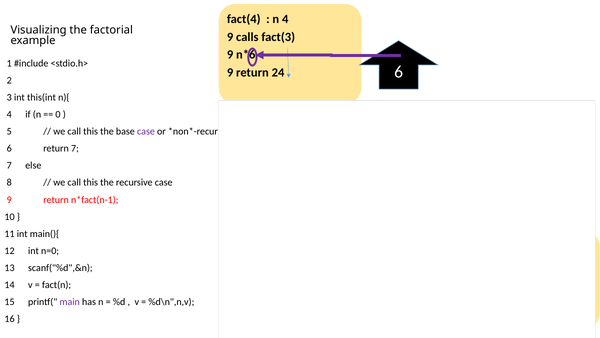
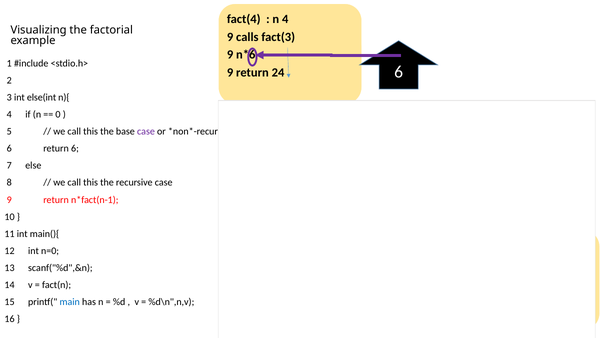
this(int: this(int -> else(int (42, 97)
6 return 7: 7 -> 6 (75, 148)
main colour: purple -> blue (70, 302)
